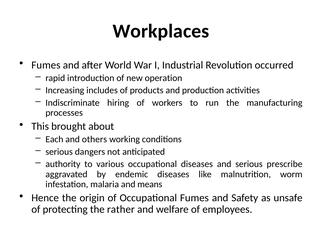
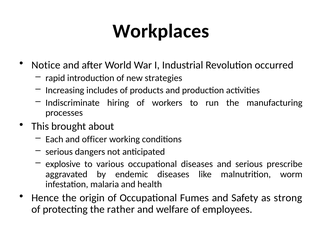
Fumes: Fumes -> Notice (46, 65)
operation: operation -> strategies (163, 78)
others: others -> officer (94, 140)
authority: authority -> explosive (63, 164)
means: means -> health (150, 185)
unsafe: unsafe -> strong (288, 198)
